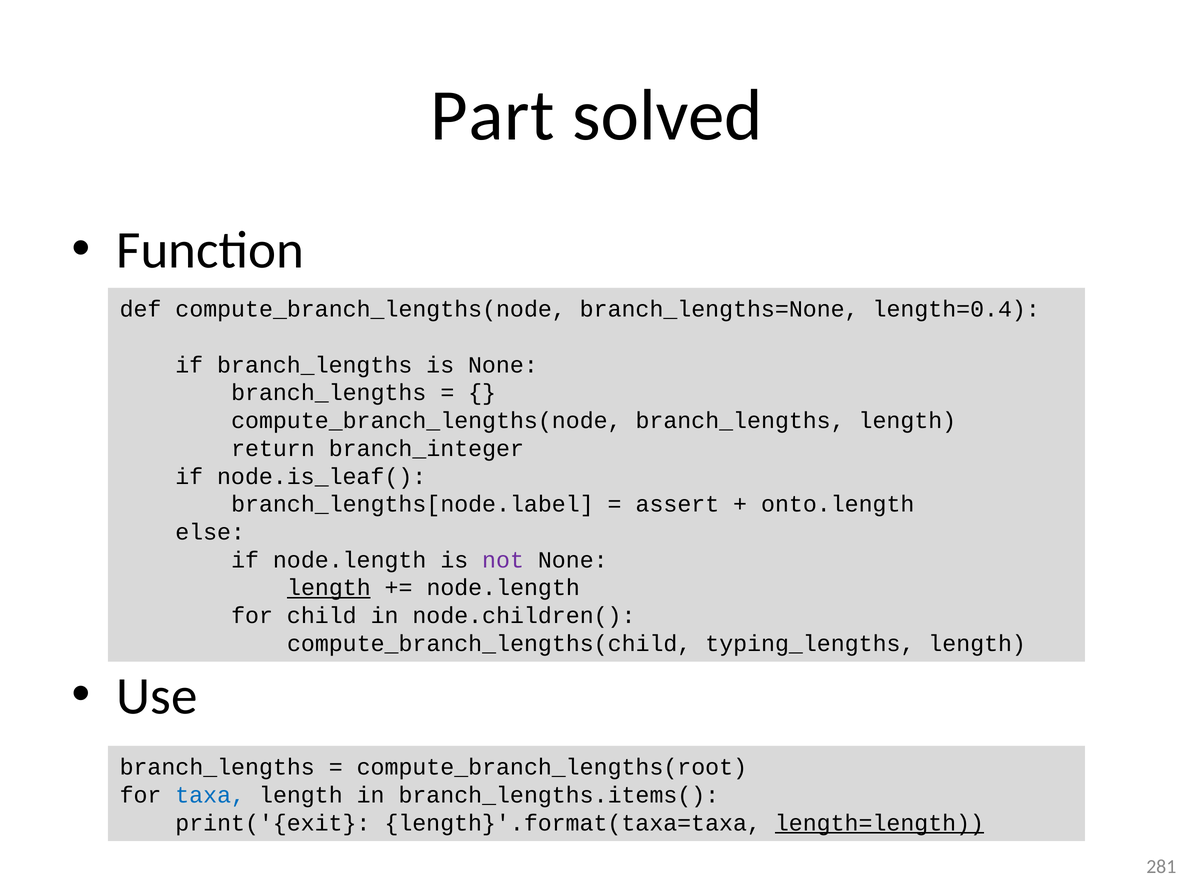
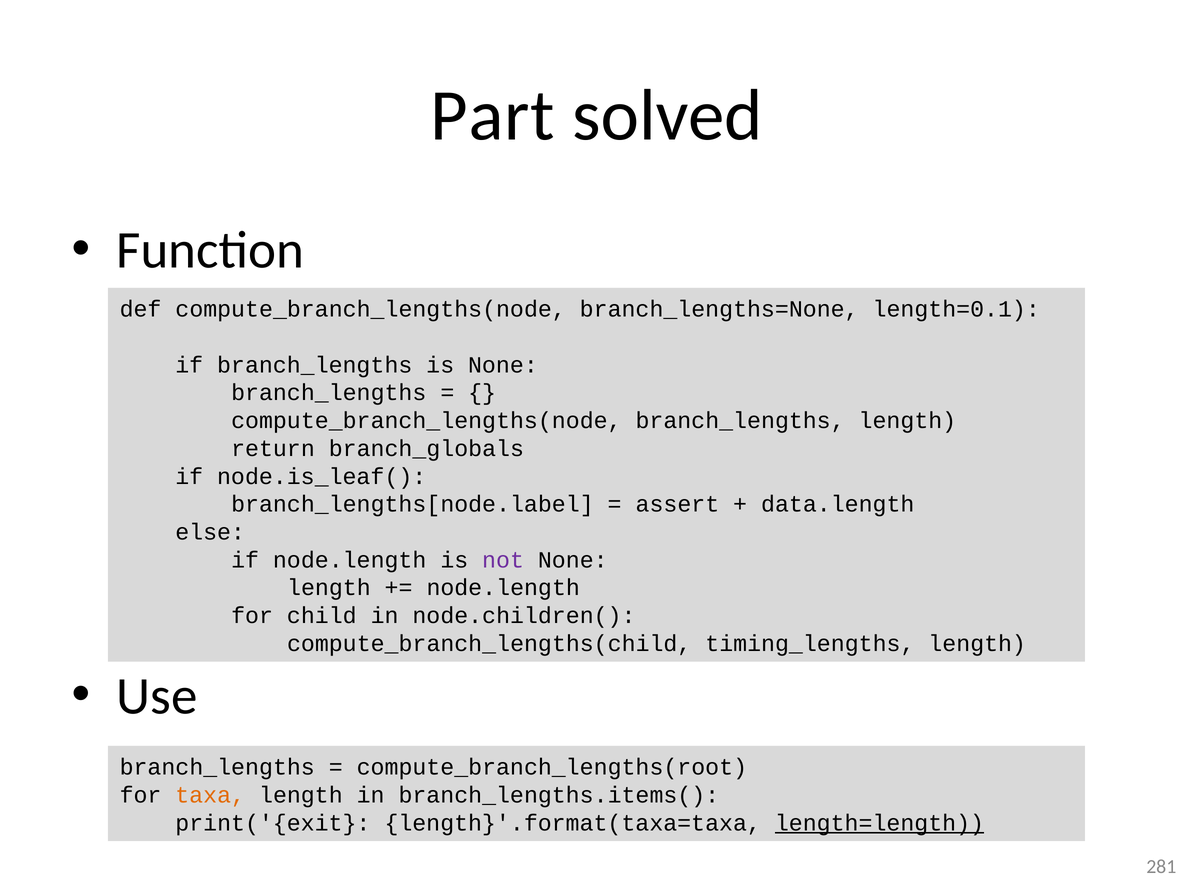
length=0.4: length=0.4 -> length=0.1 (956, 309)
branch_integer: branch_integer -> branch_globals (426, 448)
onto.length: onto.length -> data.length (838, 504)
length underline: present -> none (329, 588)
typing_lengths: typing_lengths -> timing_lengths (810, 643)
taxa colour: blue -> orange (210, 795)
